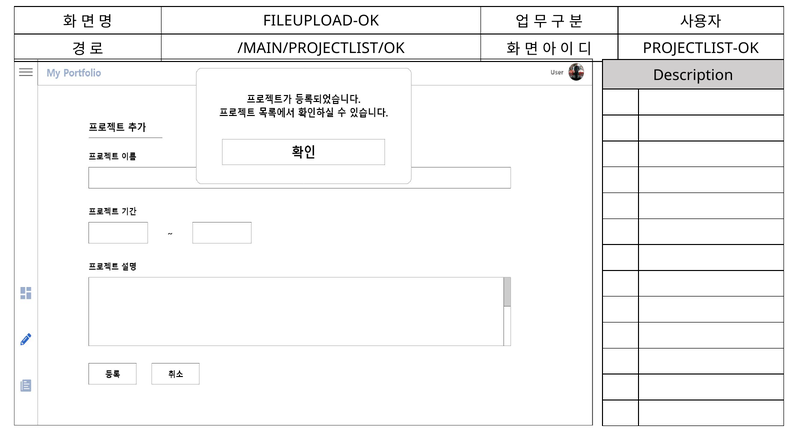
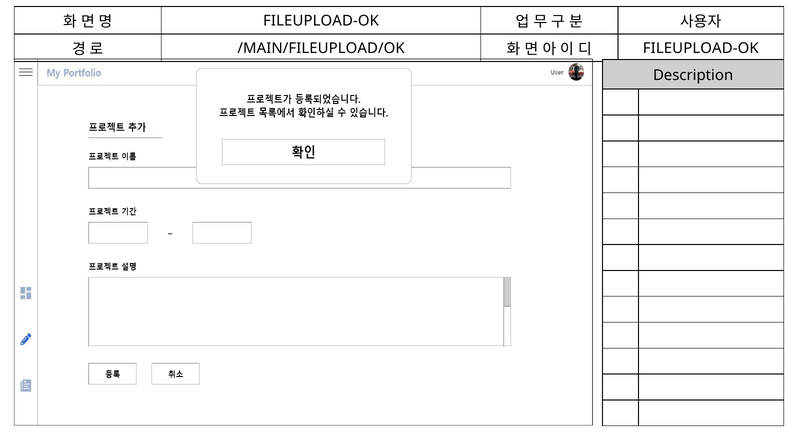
/MAIN/PROJECTLIST/OK: /MAIN/PROJECTLIST/OK -> /MAIN/FILEUPLOAD/OK (321, 49)
PROJECTLIST-OK: PROJECTLIST-OK -> FILEUPLOAD-OK (701, 49)
